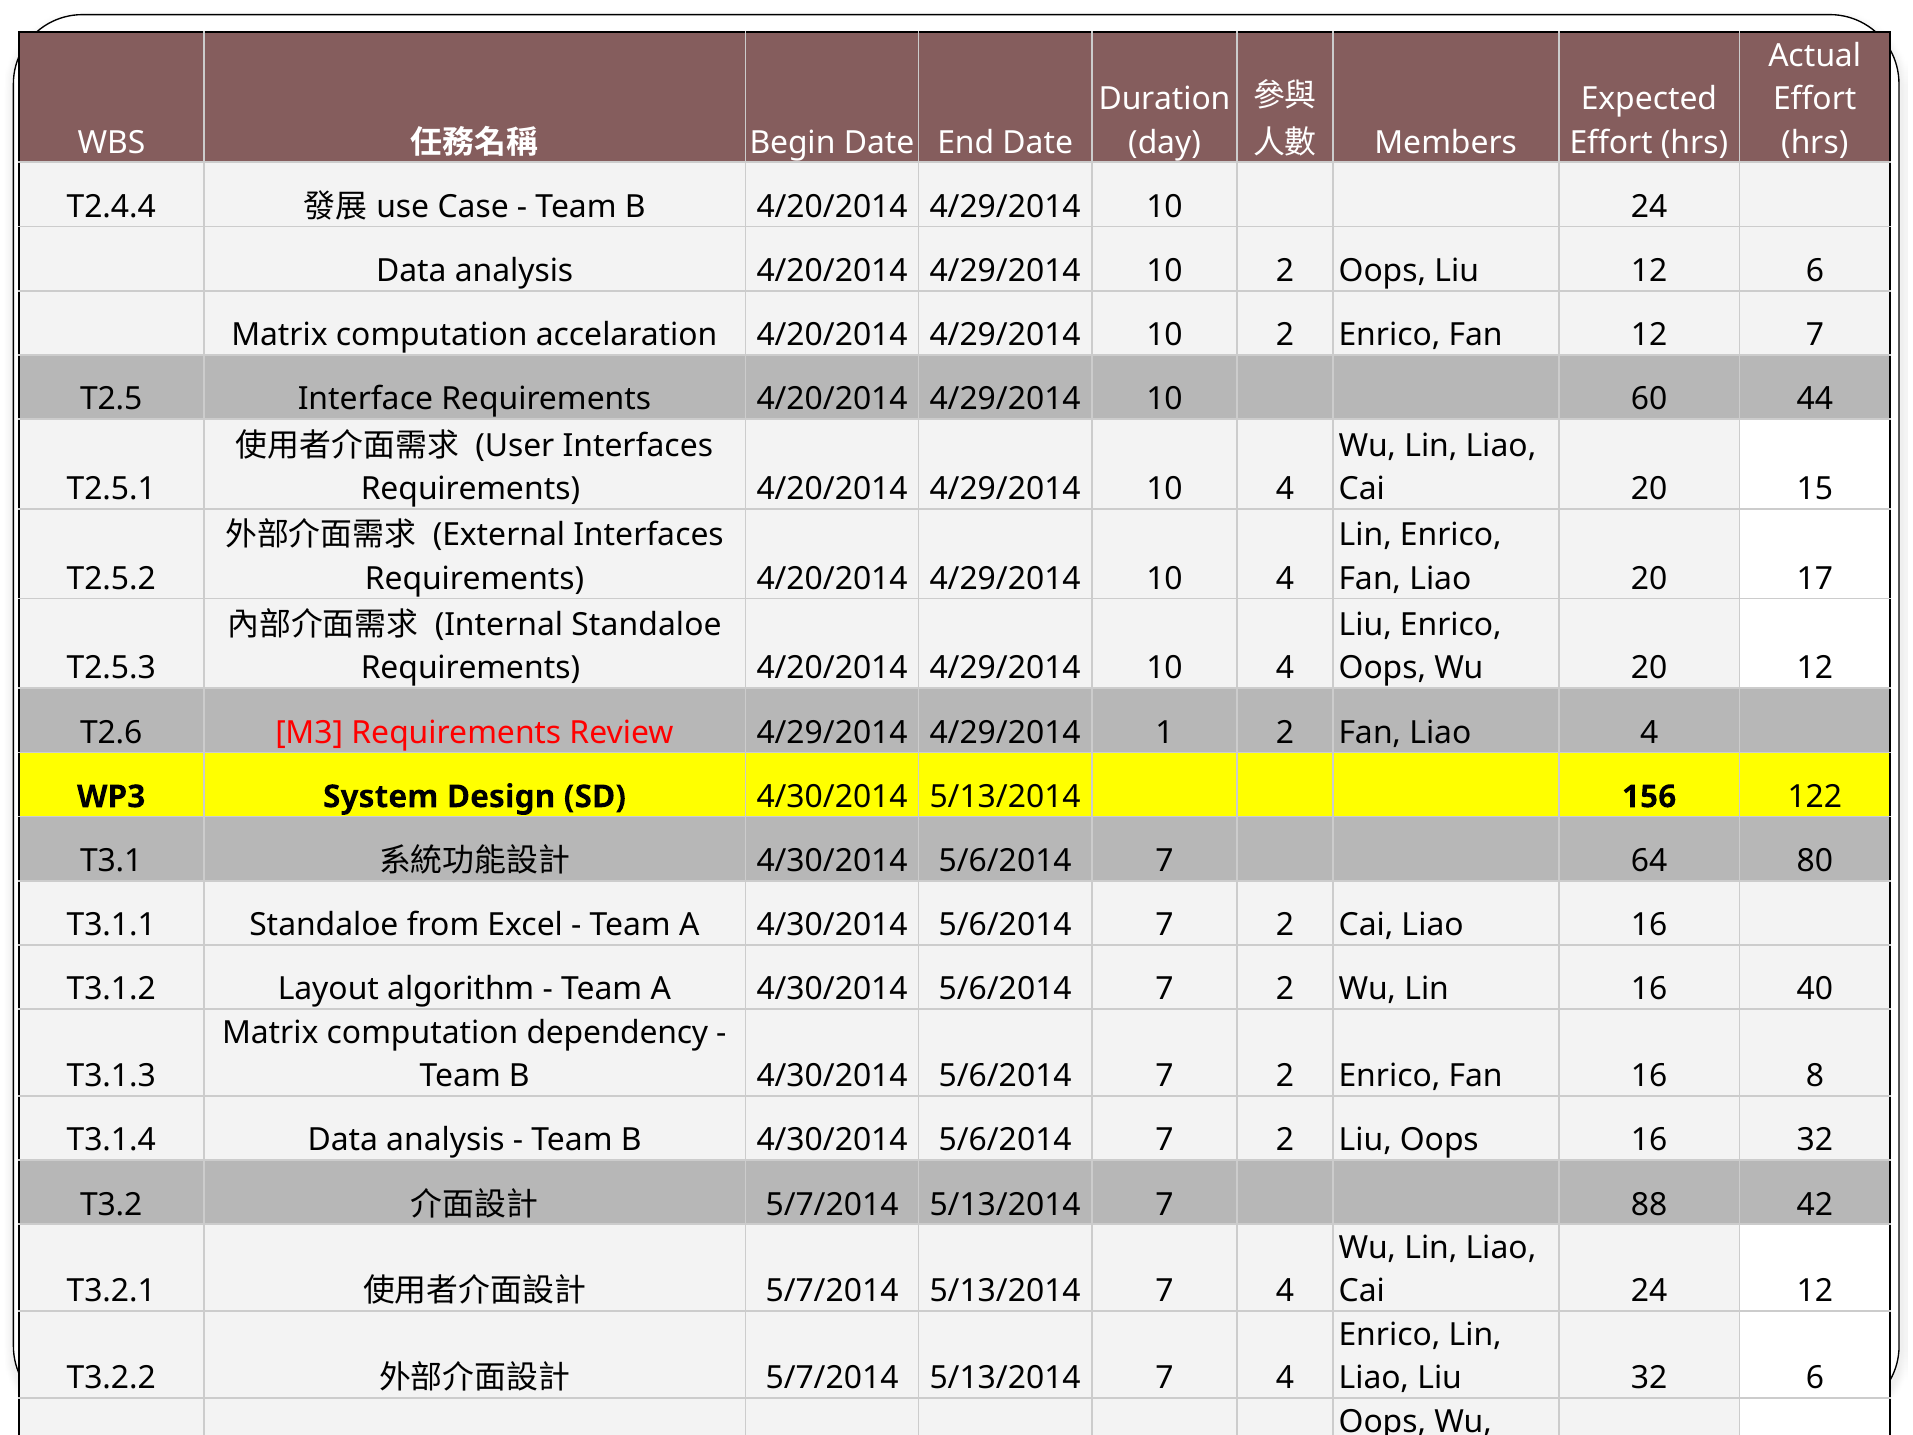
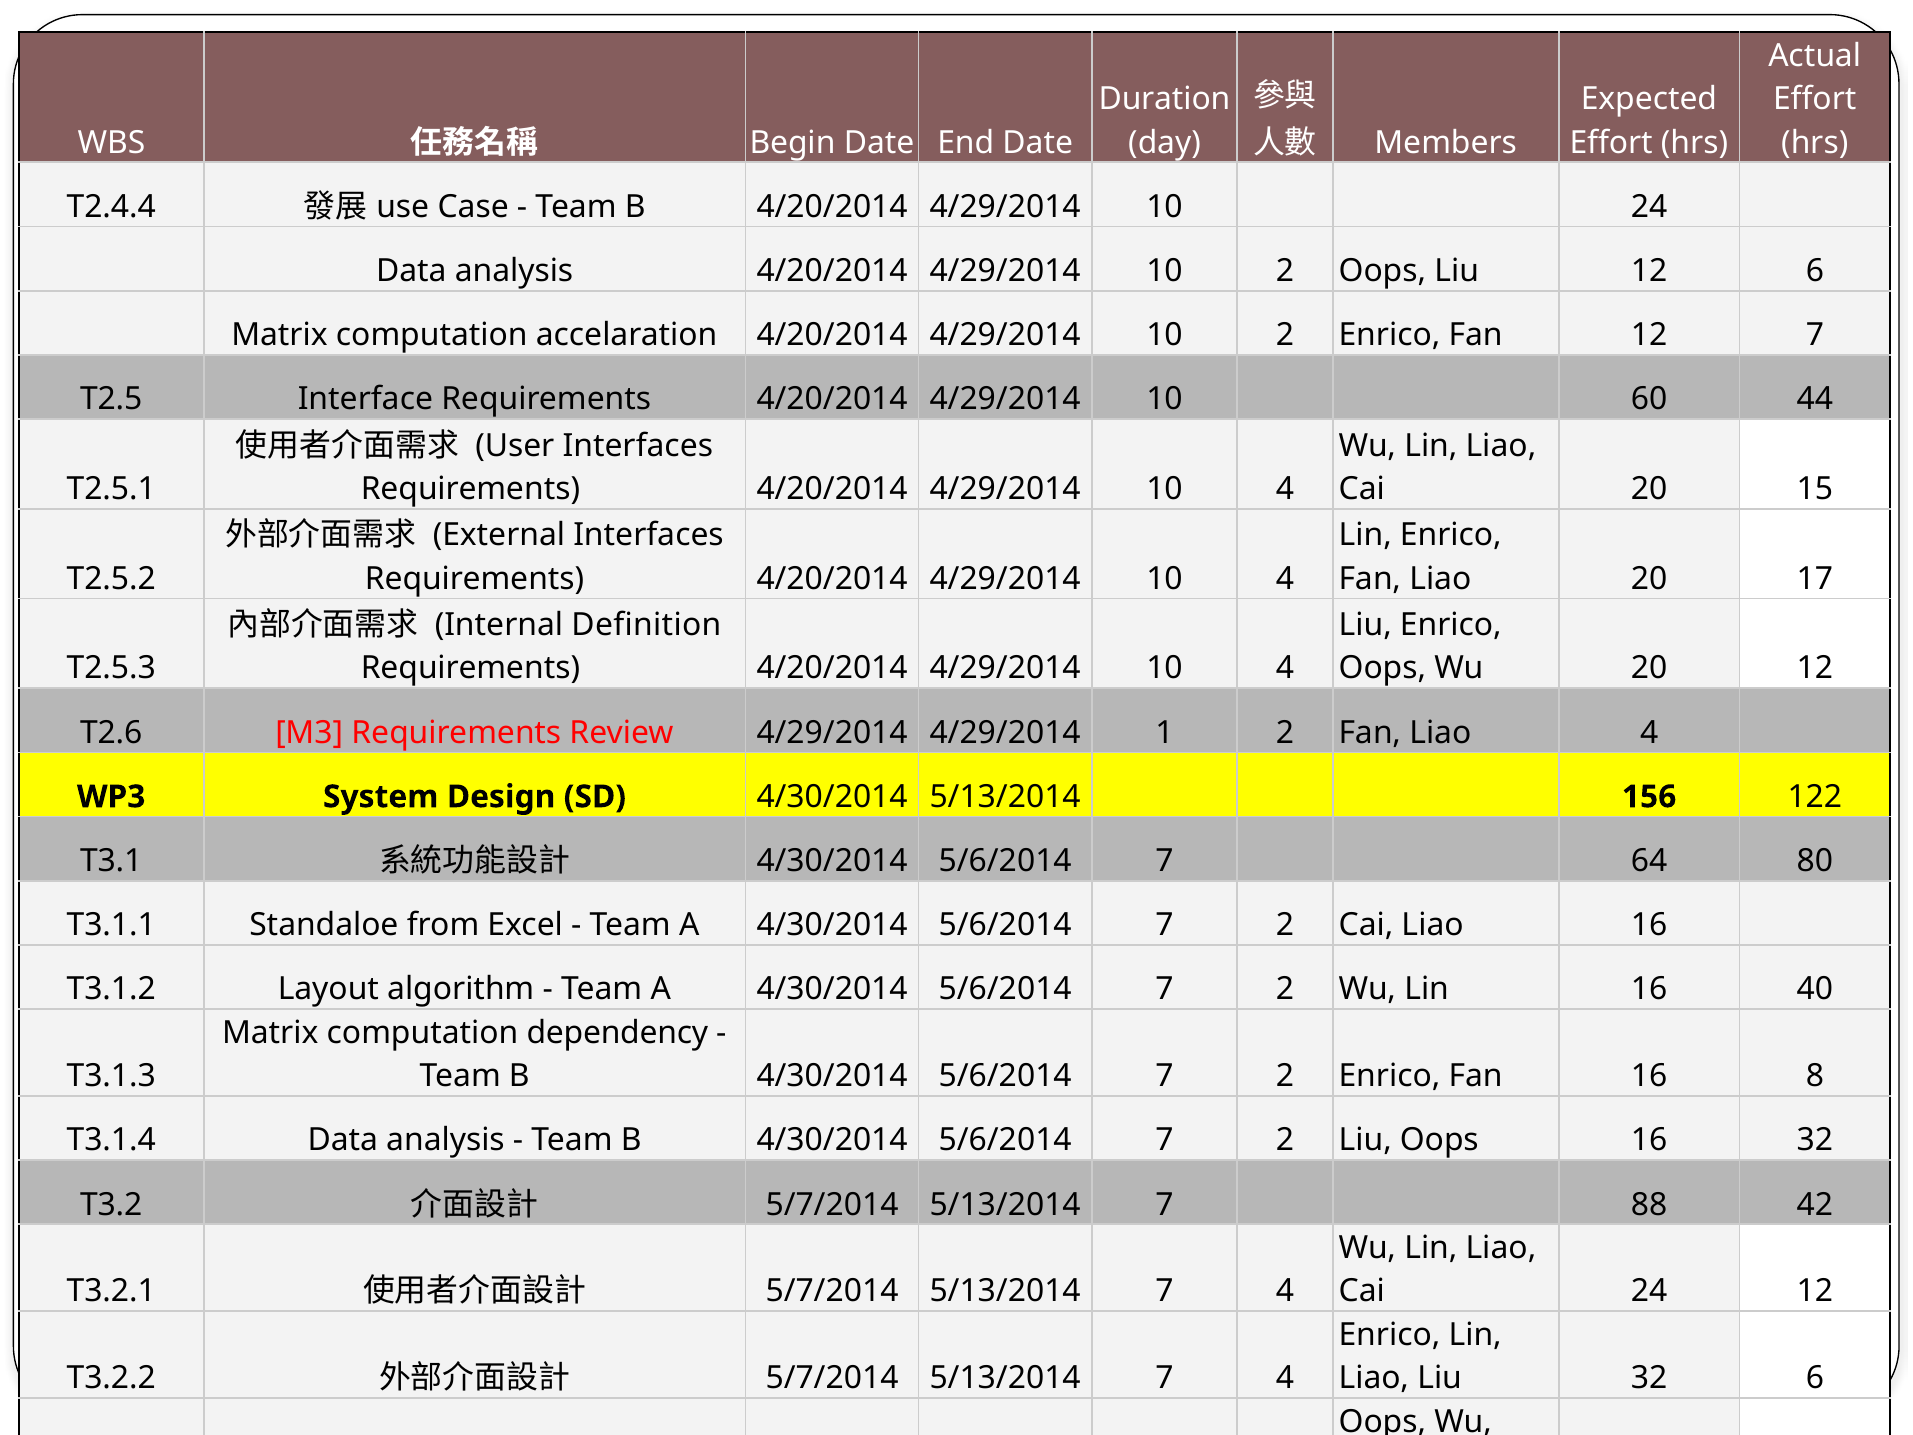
Internal Standaloe: Standaloe -> Definition (646, 625)
